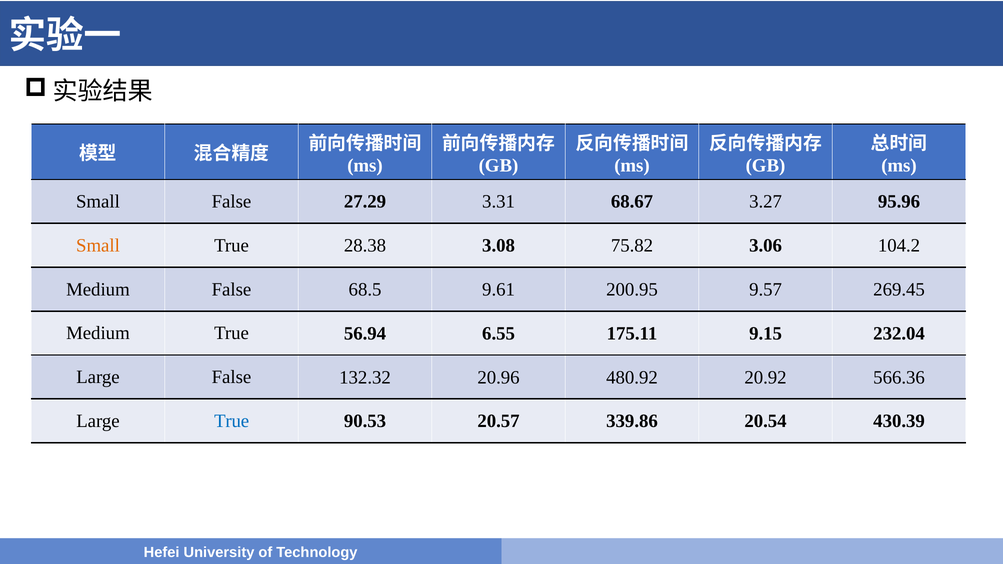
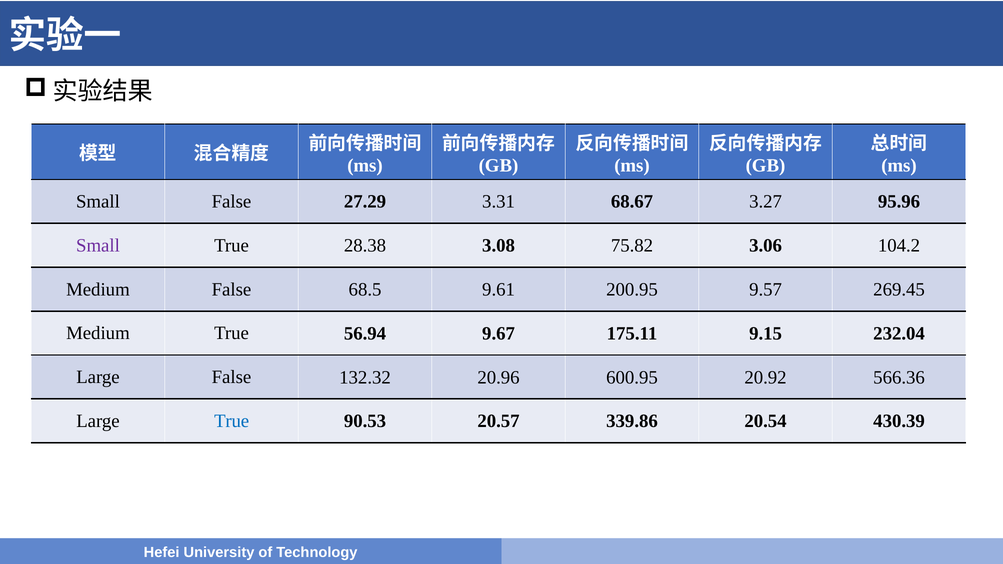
Small colour: orange -> purple (98, 246)
6.55: 6.55 -> 9.67 (499, 334)
480.92: 480.92 -> 600.95 (632, 378)
